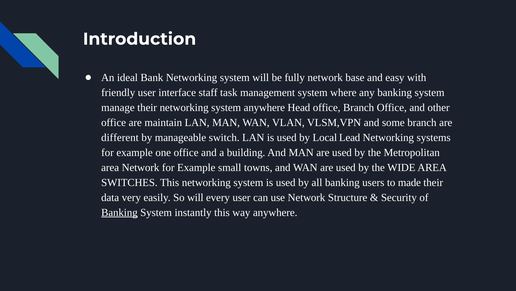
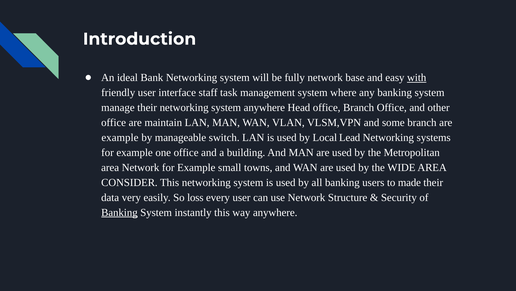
with underline: none -> present (417, 77)
different: different -> example (120, 137)
SWITCHES: SWITCHES -> CONSIDER (129, 182)
So will: will -> loss (195, 197)
